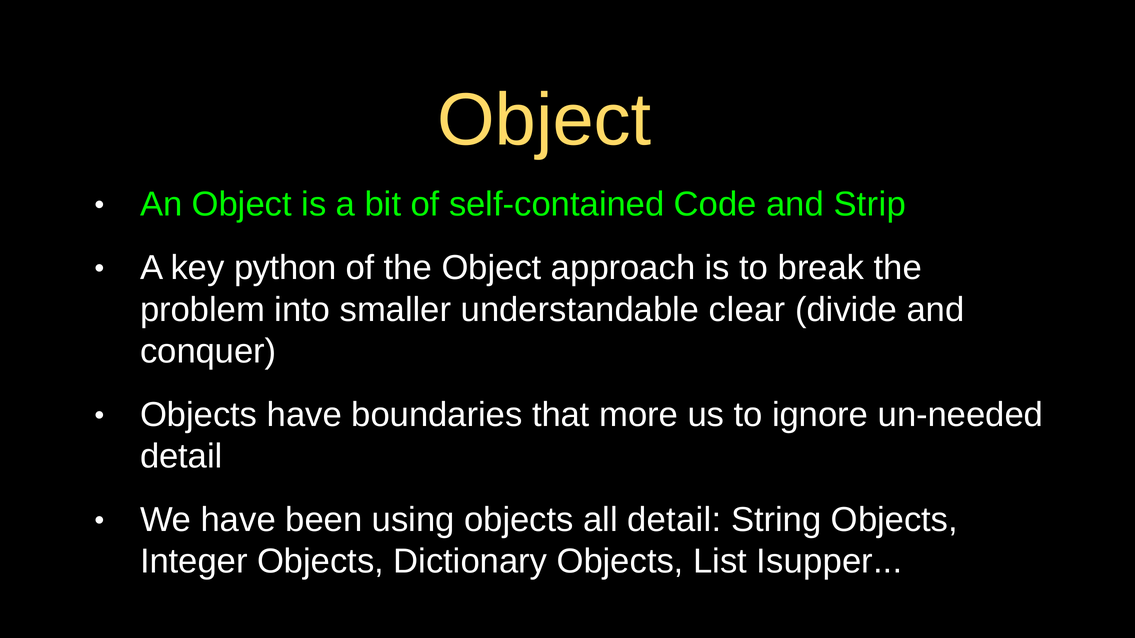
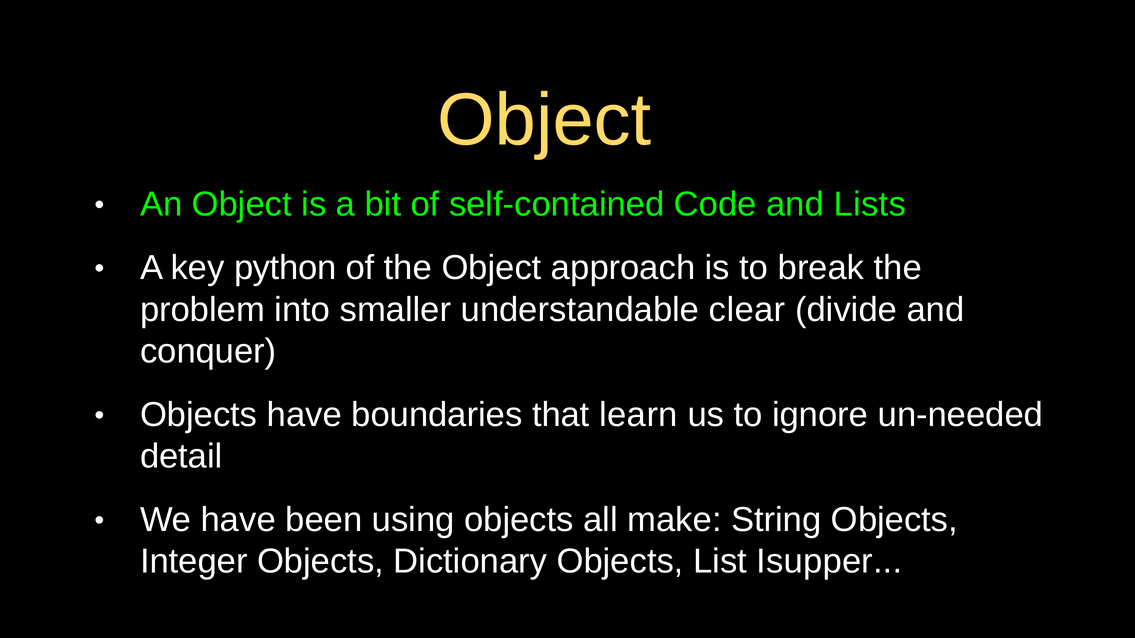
Strip: Strip -> Lists (870, 205)
more: more -> learn (638, 415)
all detail: detail -> make (674, 520)
